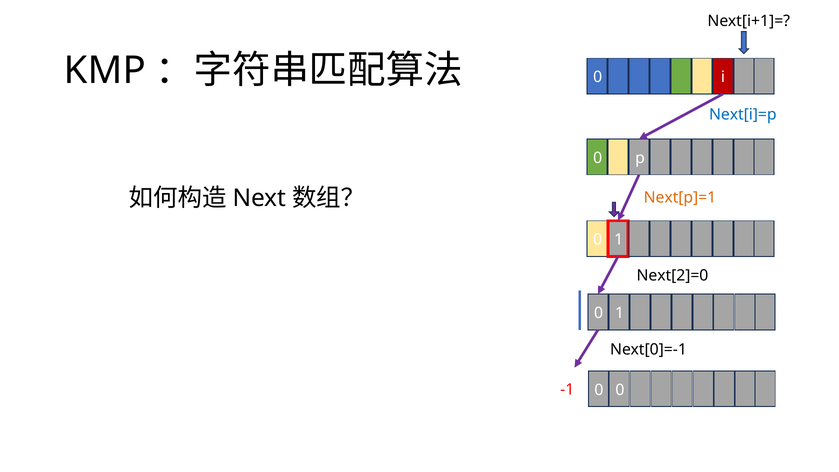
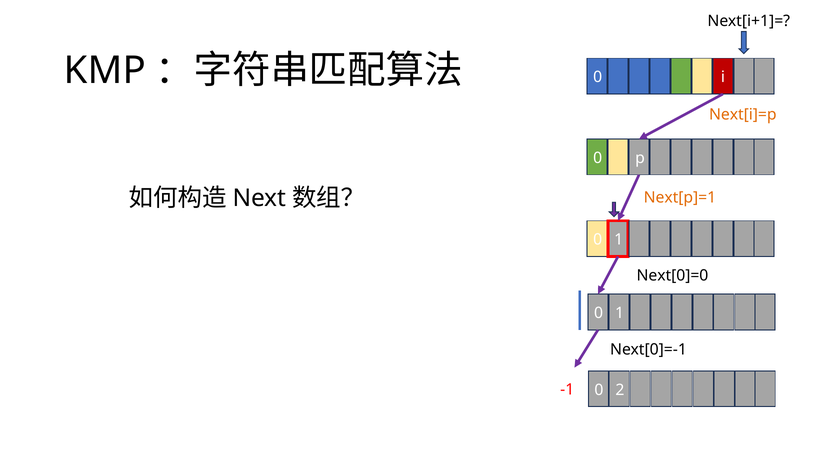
Next[i]=p colour: blue -> orange (743, 115)
Next[2]=0: Next[2]=0 -> Next[0]=0 (672, 275)
0 0: 0 -> 2 (620, 390)
